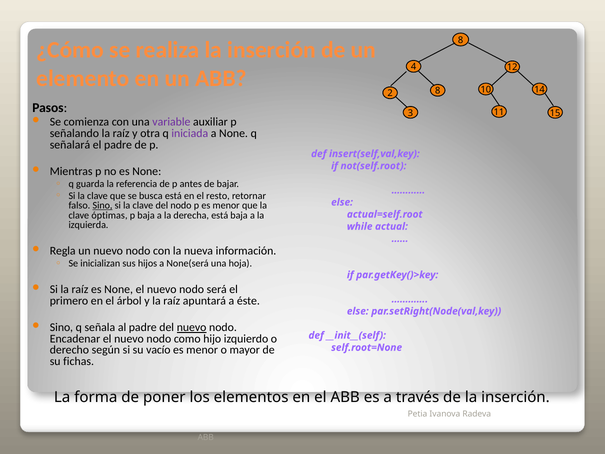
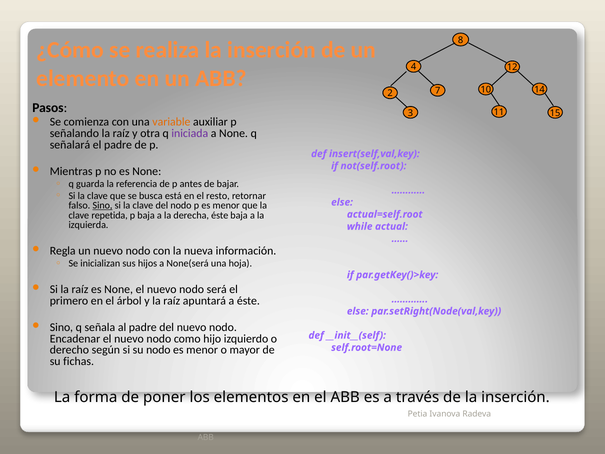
2 8: 8 -> 7 (438, 91)
variable colour: purple -> orange (171, 122)
óptimas: óptimas -> repetida (110, 215)
derecha está: está -> éste (220, 215)
nuevo underline: present -> none (192, 327)
su vacío: vacío -> nodo (158, 350)
